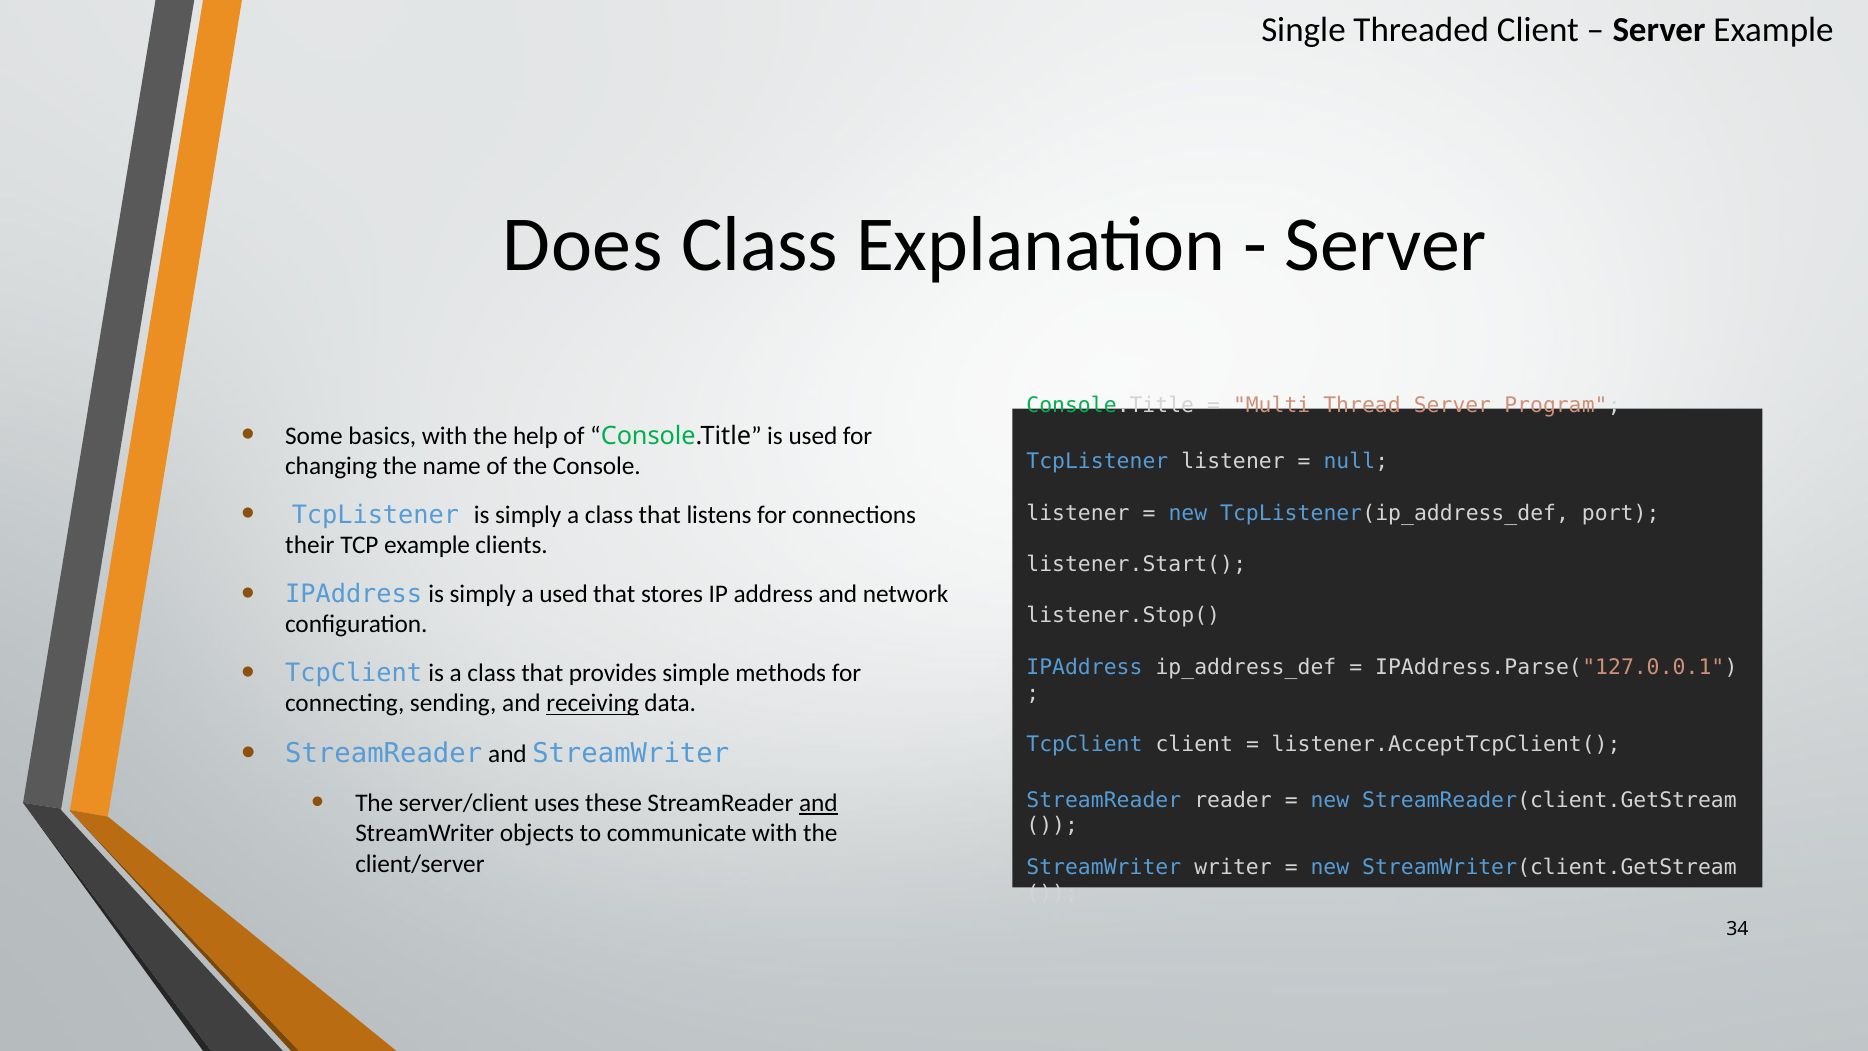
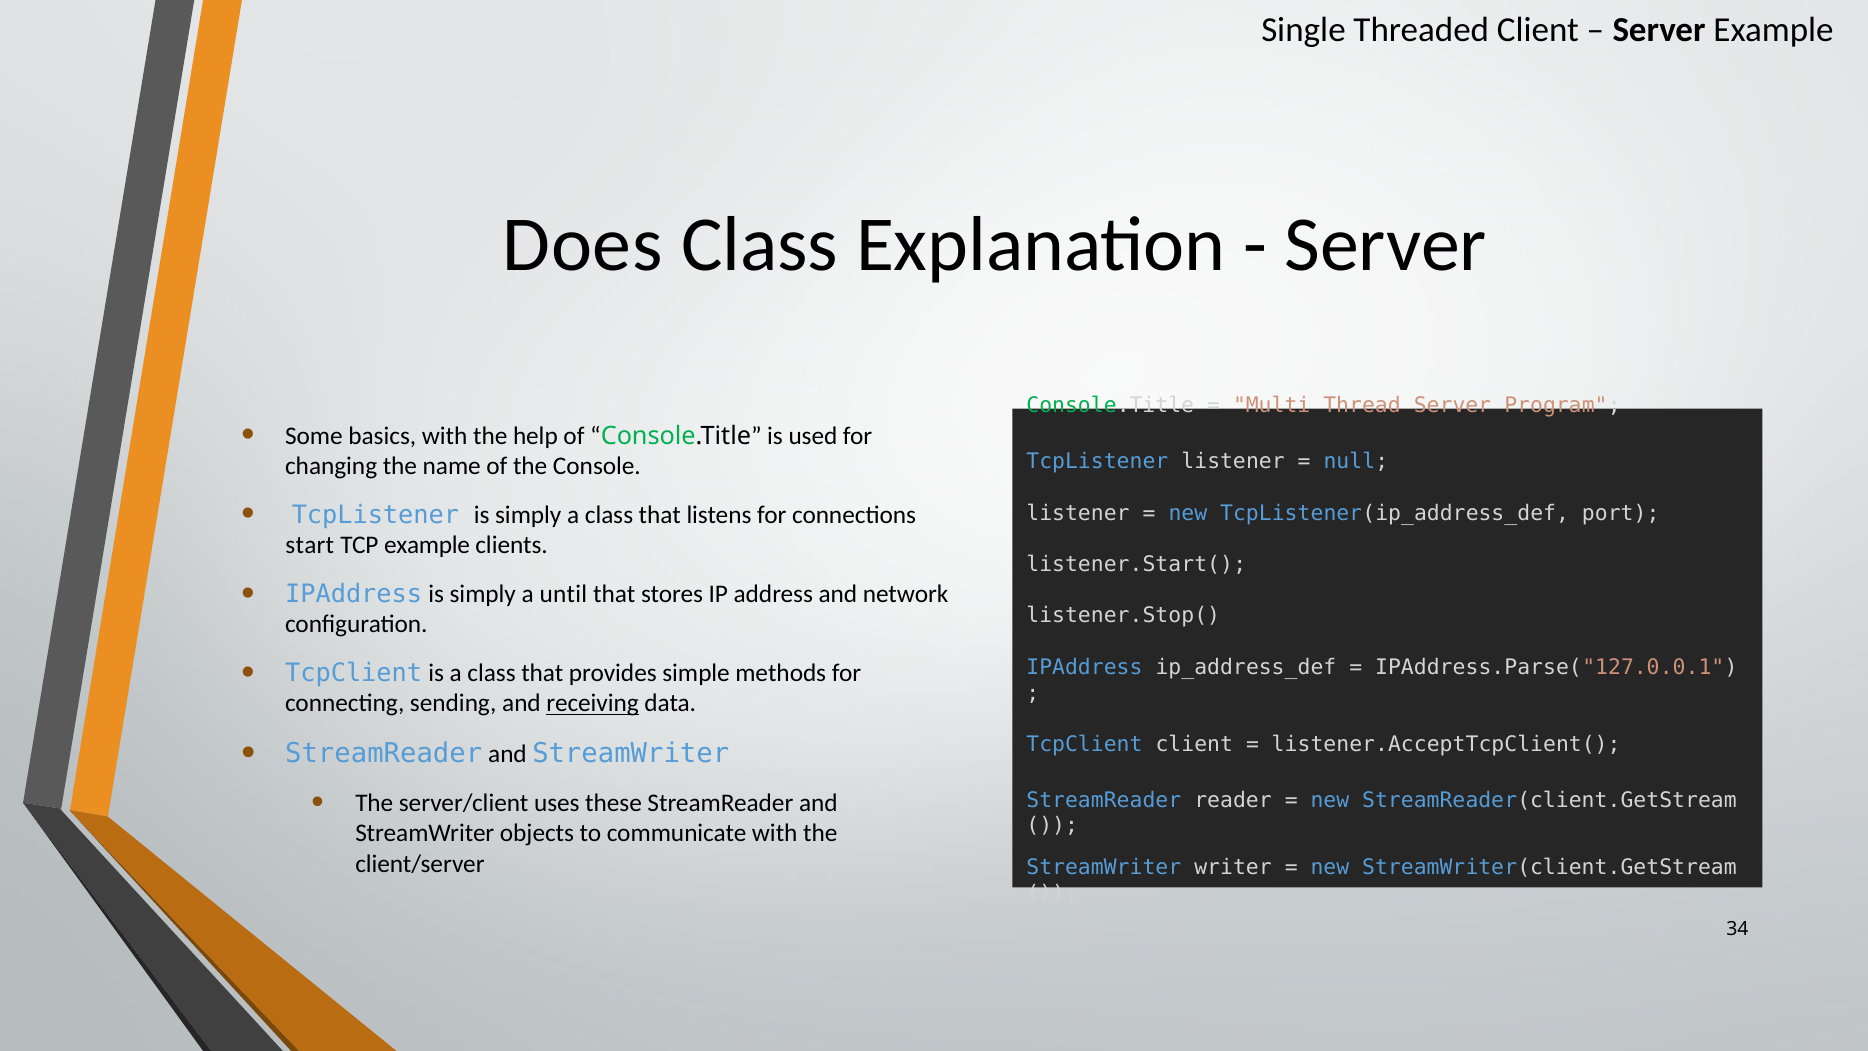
their: their -> start (310, 545)
a used: used -> until (563, 594)
and underline: present -> none (818, 803)
